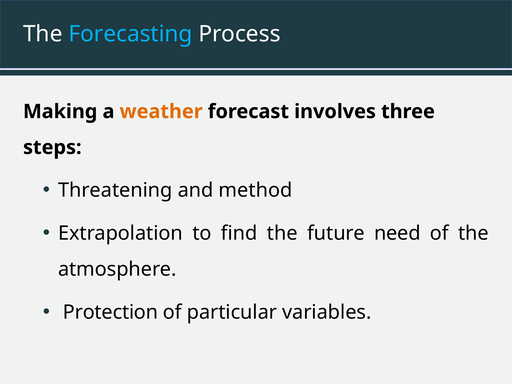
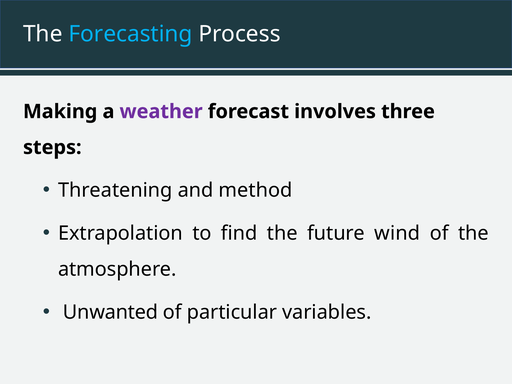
weather colour: orange -> purple (161, 112)
need: need -> wind (397, 233)
Protection: Protection -> Unwanted (111, 312)
